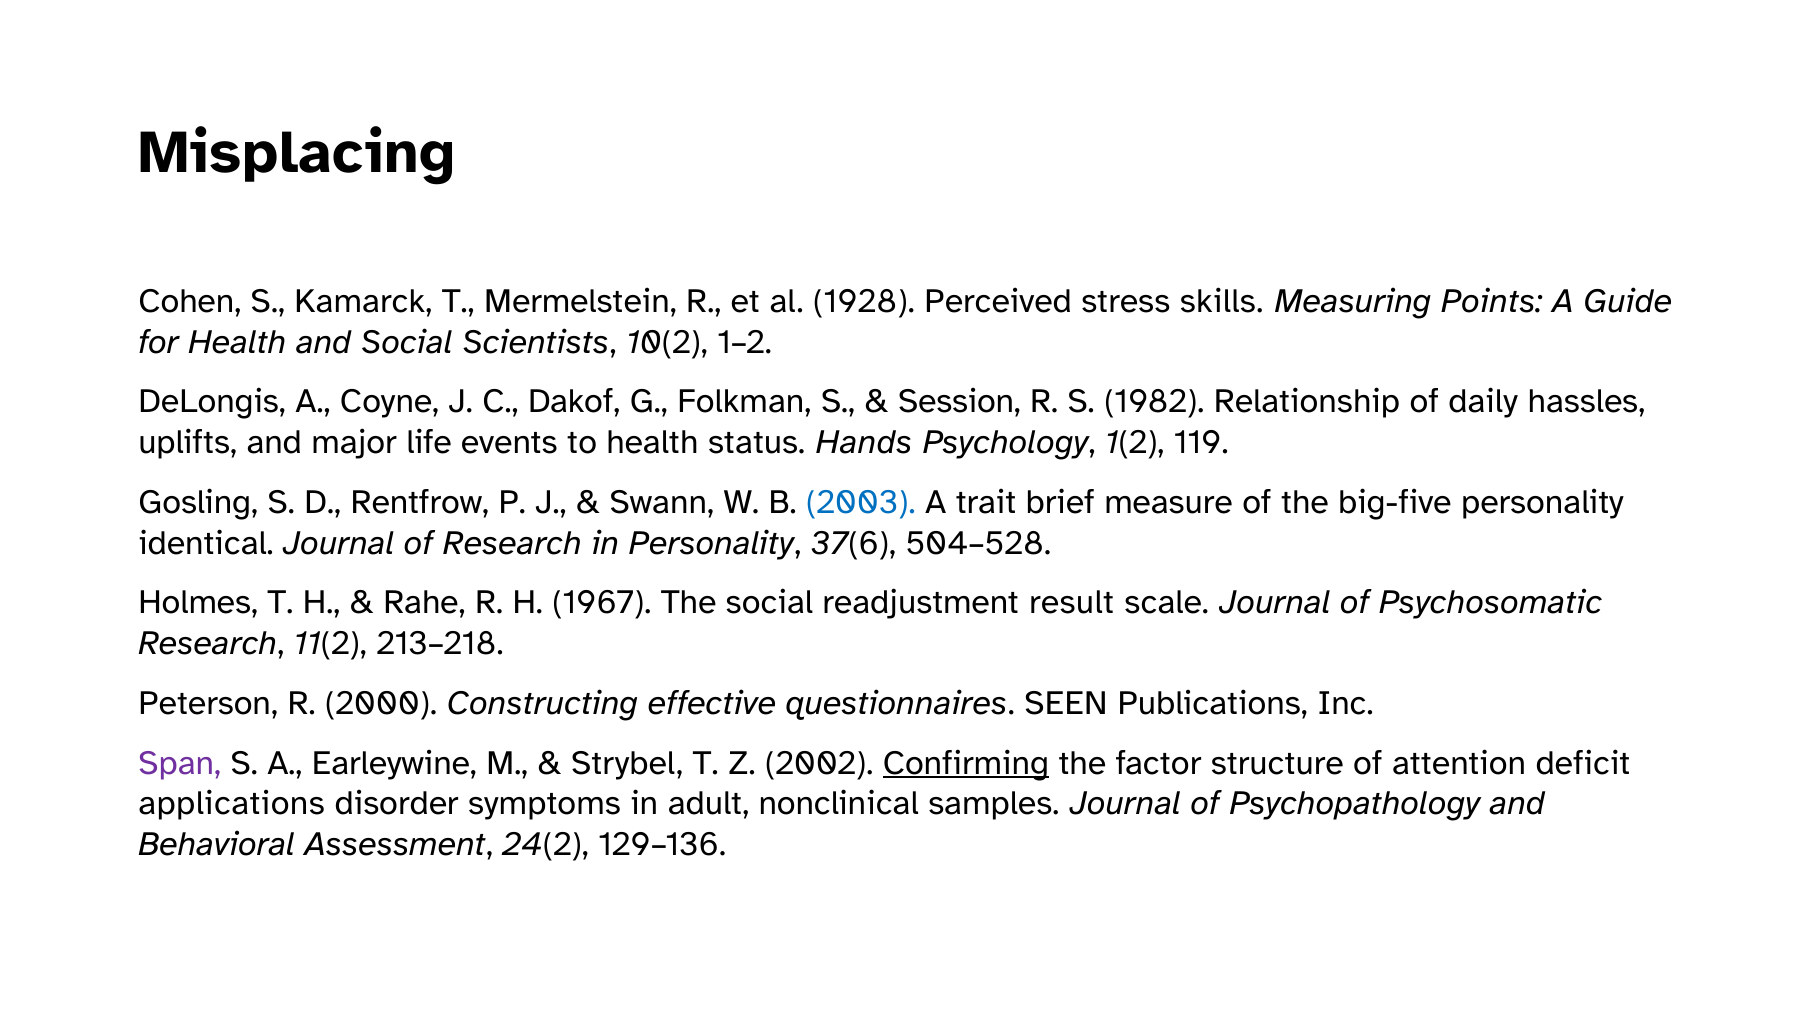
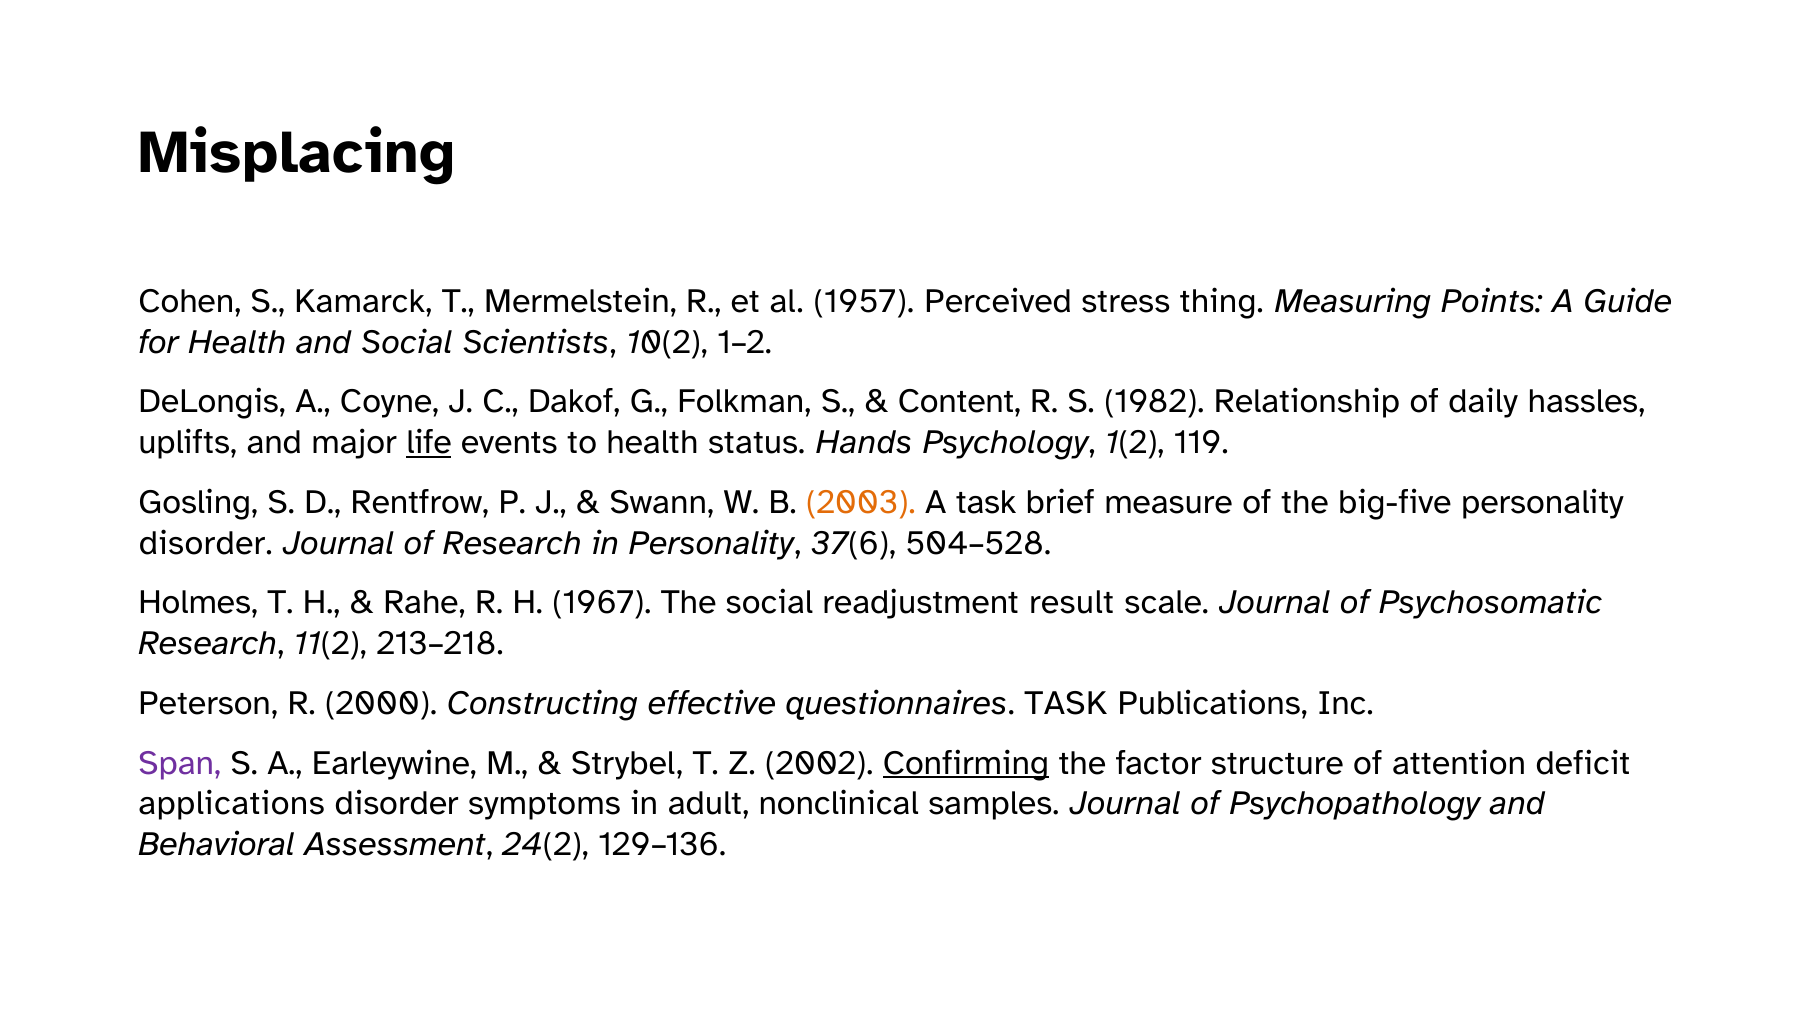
1928: 1928 -> 1957 (864, 301)
skills: skills -> thing (1222, 301)
Session: Session -> Content (960, 402)
life underline: none -> present (429, 443)
2003 colour: blue -> orange (861, 502)
A trait: trait -> task (986, 502)
identical: identical -> disorder (206, 543)
questionnaires SEEN: SEEN -> TASK (1066, 703)
